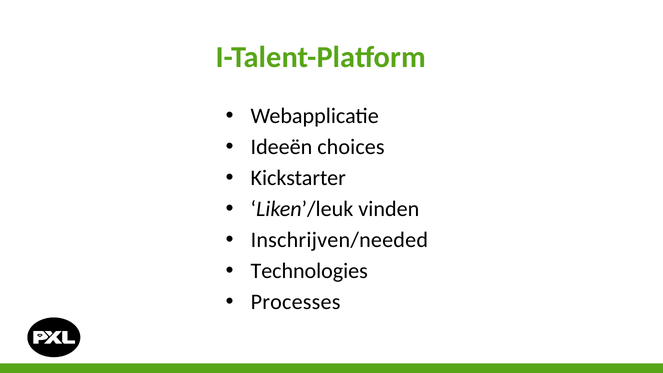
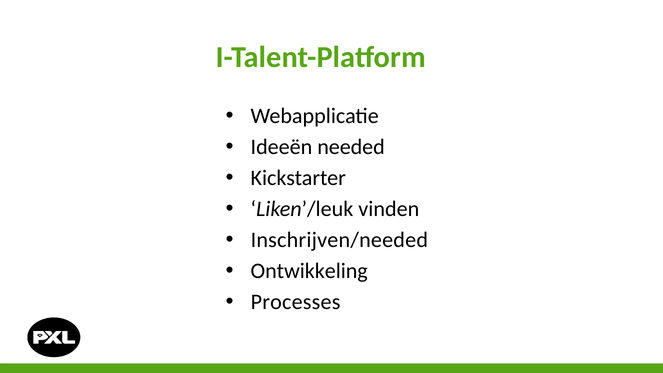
choices: choices -> needed (351, 147)
Technologies: Technologies -> Ontwikkeling (309, 271)
